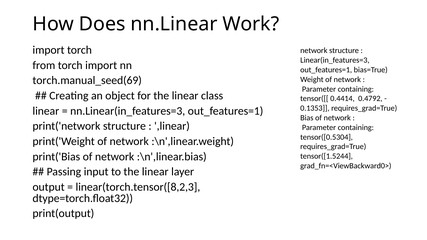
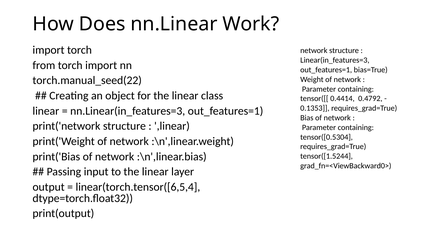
torch.manual_seed(69: torch.manual_seed(69 -> torch.manual_seed(22 (87, 81)
linear(torch.tensor([8,2,3: linear(torch.tensor([8,2,3 -> linear(torch.tensor([6,5,4 (138, 187)
